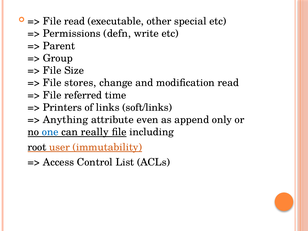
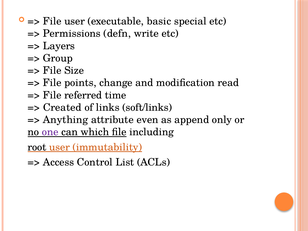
File read: read -> user (75, 21)
other: other -> basic (159, 21)
Parent: Parent -> Layers (59, 46)
stores: stores -> points (80, 83)
Printers: Printers -> Created (62, 107)
one colour: blue -> purple (50, 132)
really: really -> which (95, 132)
